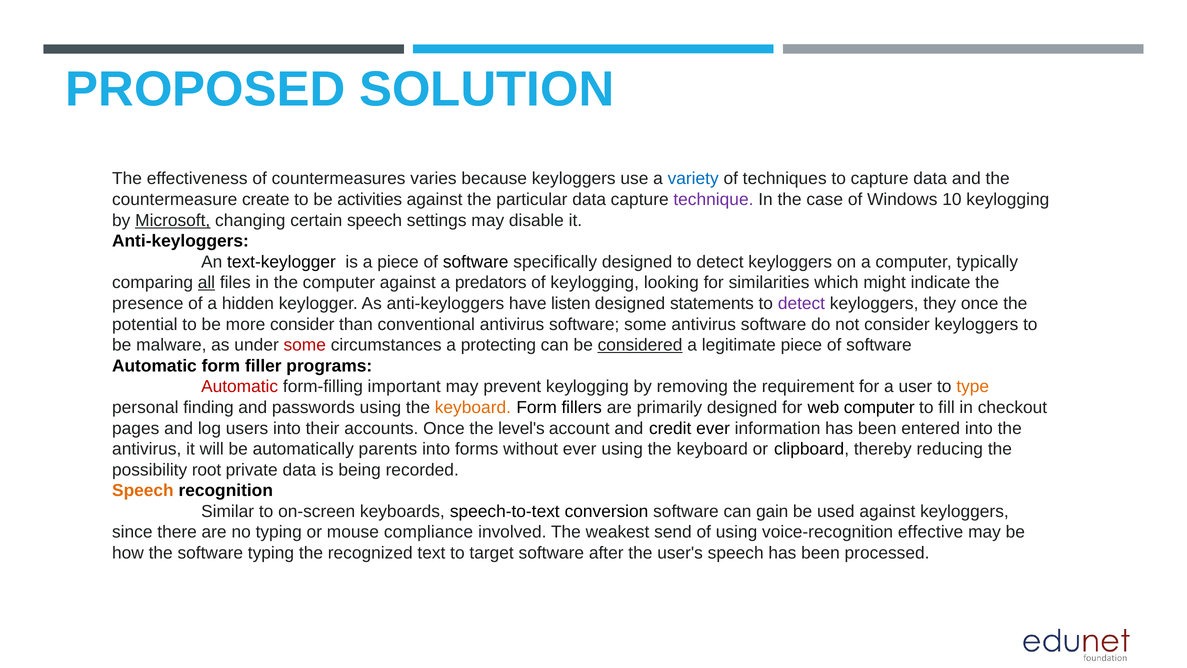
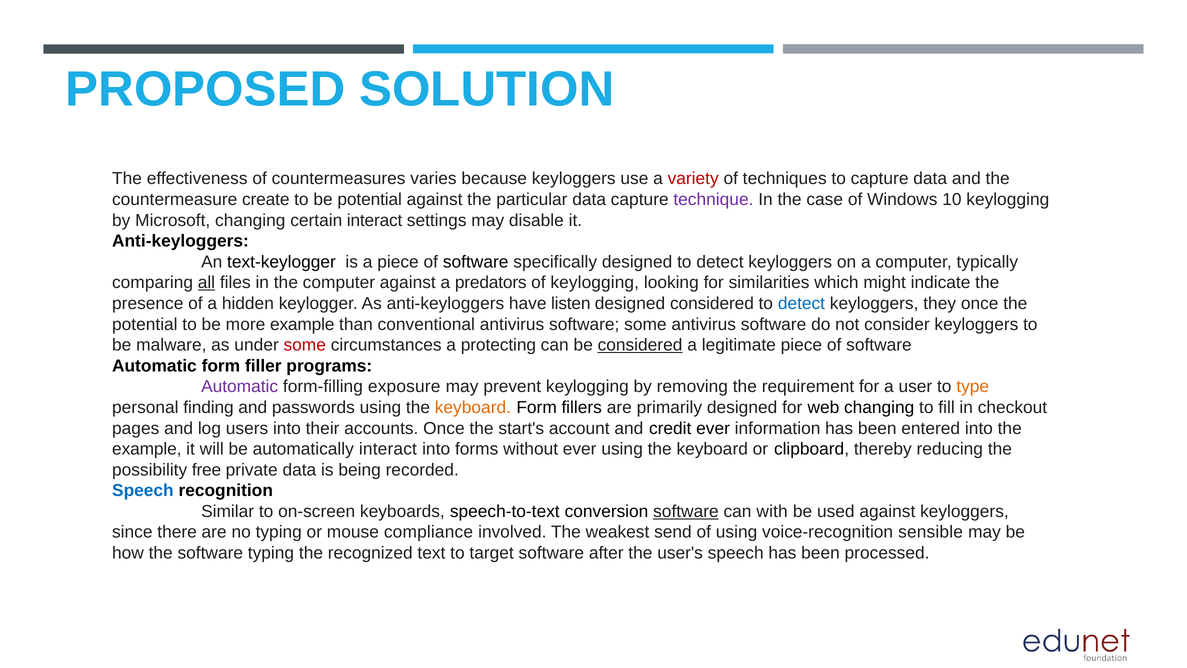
variety colour: blue -> red (693, 179)
be activities: activities -> potential (370, 199)
Microsoft underline: present -> none (173, 220)
certain speech: speech -> interact (375, 220)
designed statements: statements -> considered (712, 303)
detect colour: purple -> blue (801, 303)
more consider: consider -> example (302, 324)
Automatic colour: red -> purple (240, 387)
important: important -> exposure (404, 387)
web computer: computer -> changing (879, 407)
level's: level's -> start's (521, 428)
antivirus: antivirus -> example (147, 449)
automatically parents: parents -> interact (388, 449)
root: root -> free (207, 470)
Speech colour: orange -> blue (143, 490)
software underline: none -> present (686, 511)
gain: gain -> with (772, 511)
effective: effective -> sensible (931, 532)
